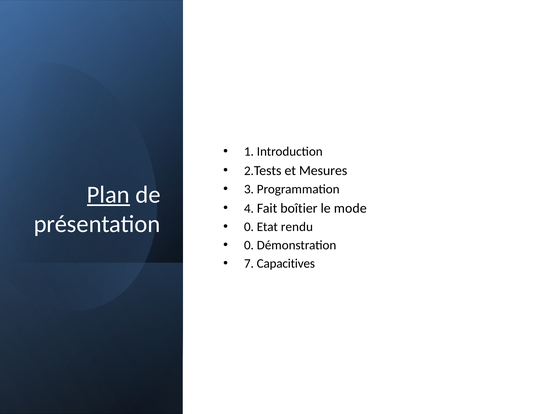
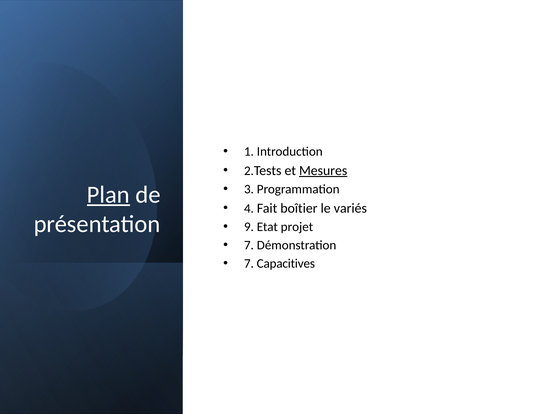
Mesures underline: none -> present (323, 171)
mode: mode -> variés (350, 208)
0: 0 -> 9 (249, 227)
rendu: rendu -> projet (297, 227)
0: 0 -> 7 (249, 245)
